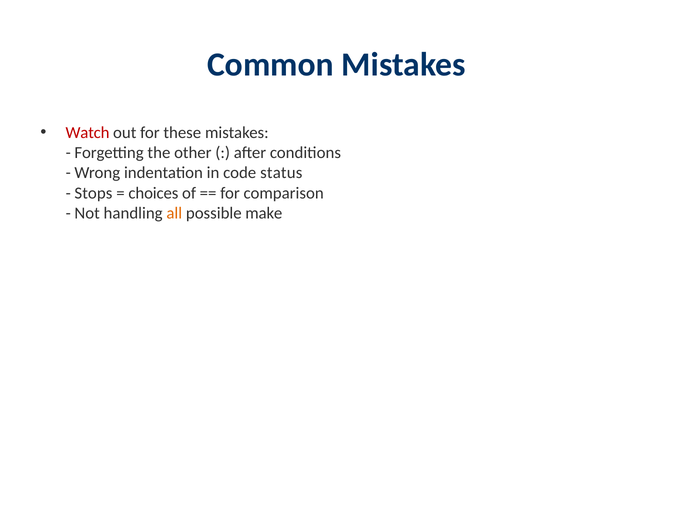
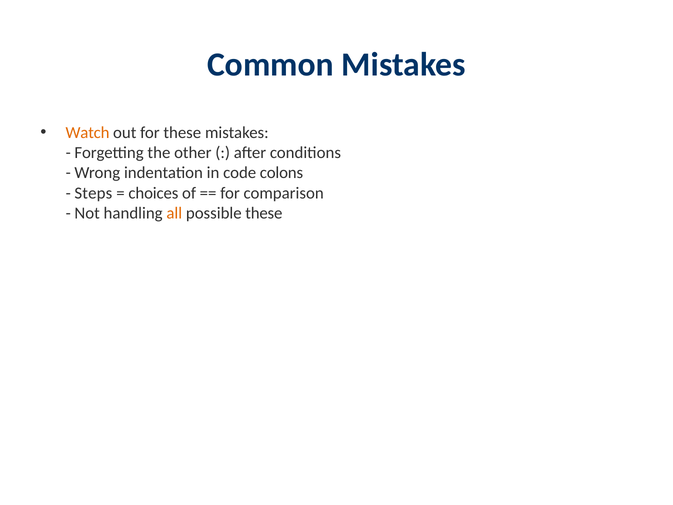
Watch colour: red -> orange (88, 132)
status: status -> colons (281, 173)
Stops: Stops -> Steps (93, 193)
possible make: make -> these (264, 213)
